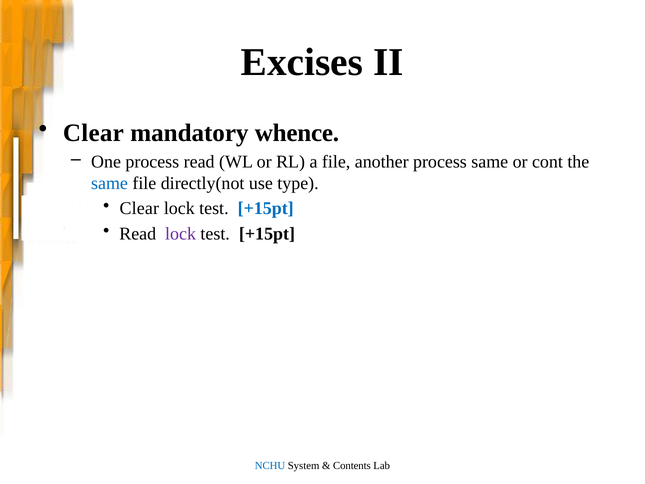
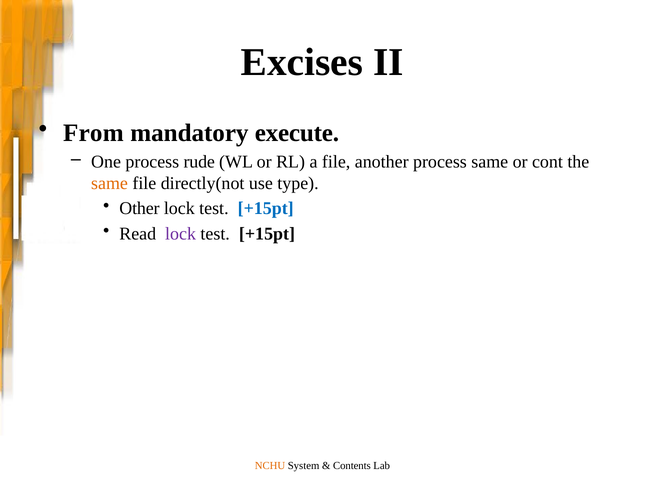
Clear: Clear -> From (93, 133)
whence: whence -> execute (297, 133)
process read: read -> rude (199, 162)
same colour: blue -> orange (110, 183)
Clear: Clear -> Other (139, 208)
NCHU colour: blue -> orange (270, 466)
